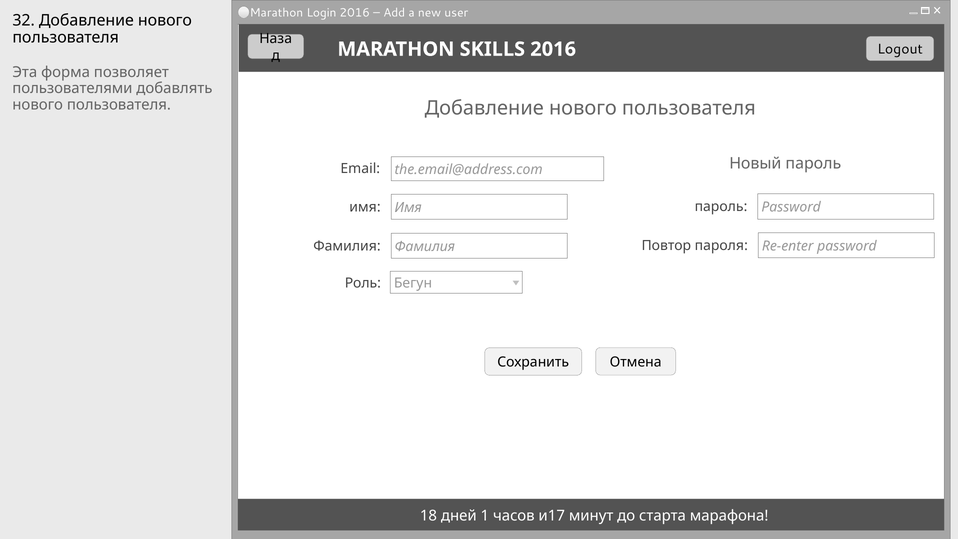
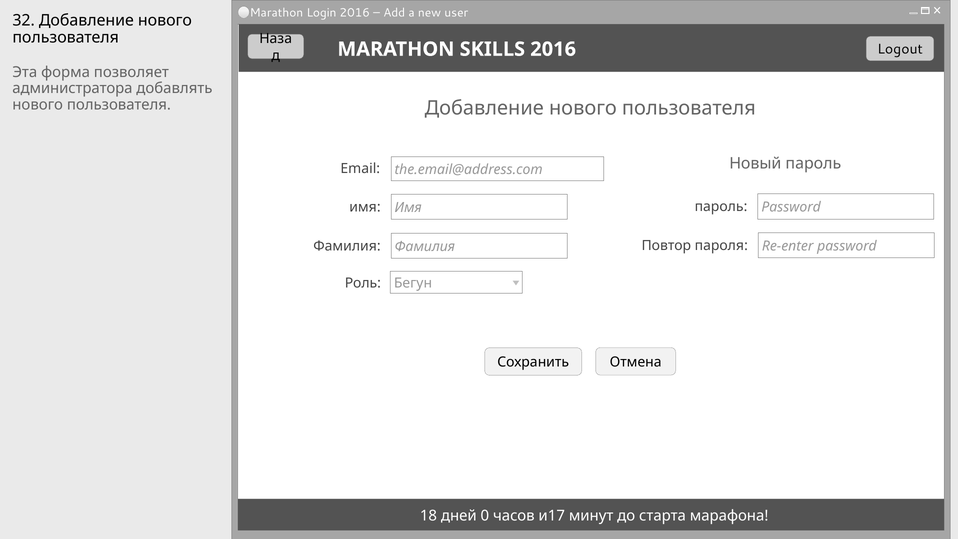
пользователями: пользователями -> администратора (72, 88)
1: 1 -> 0 (485, 516)
